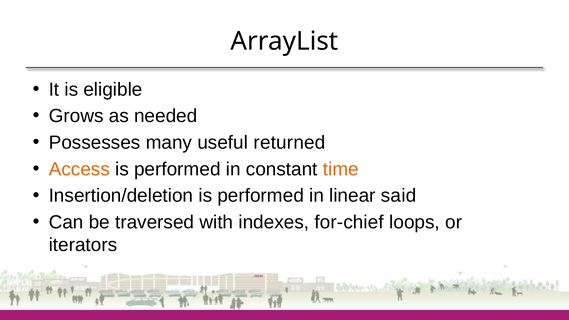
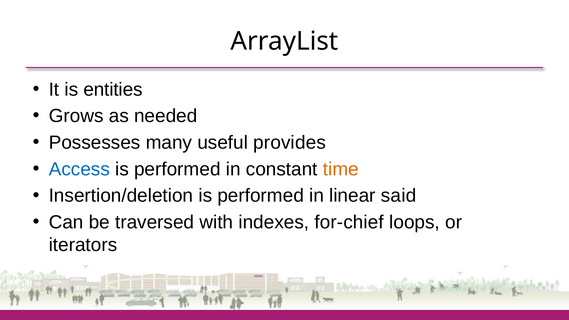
eligible: eligible -> entities (113, 90)
returned: returned -> provides (290, 143)
Access colour: orange -> blue (79, 169)
